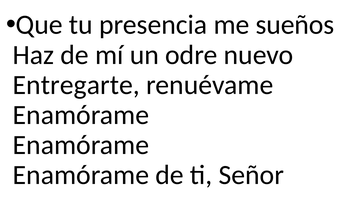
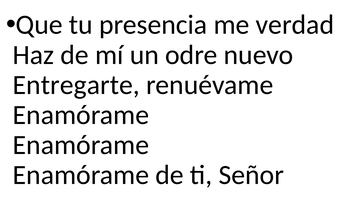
sueños: sueños -> verdad (295, 25)
